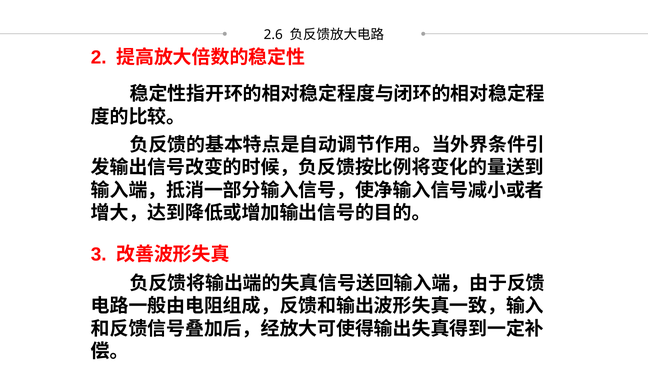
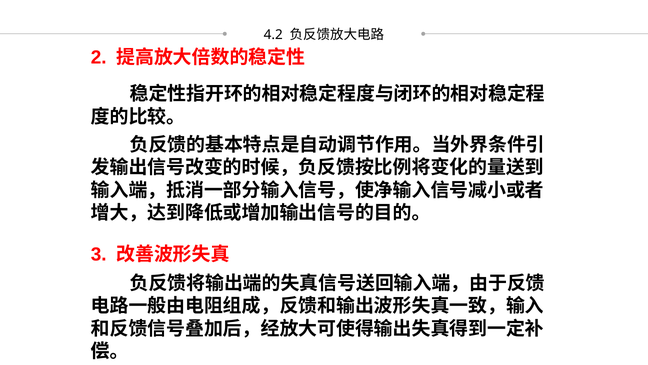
2.6: 2.6 -> 4.2 (273, 35)
